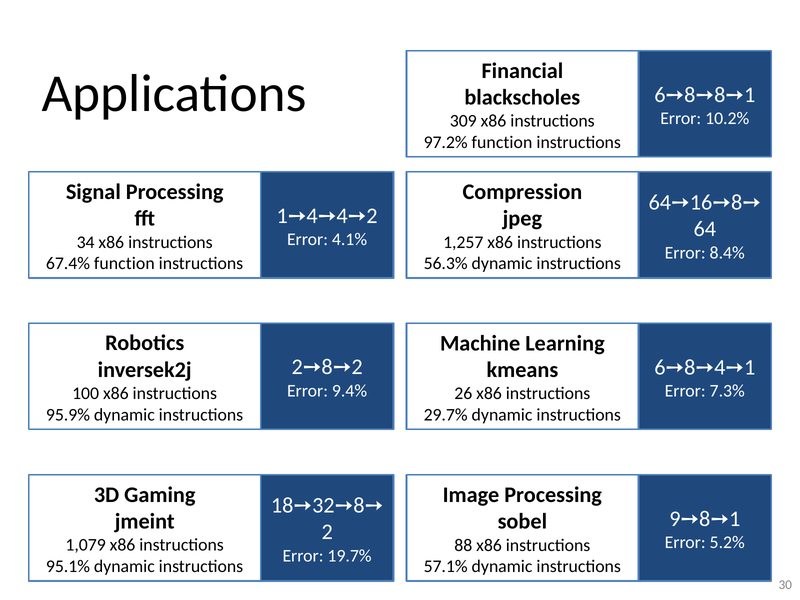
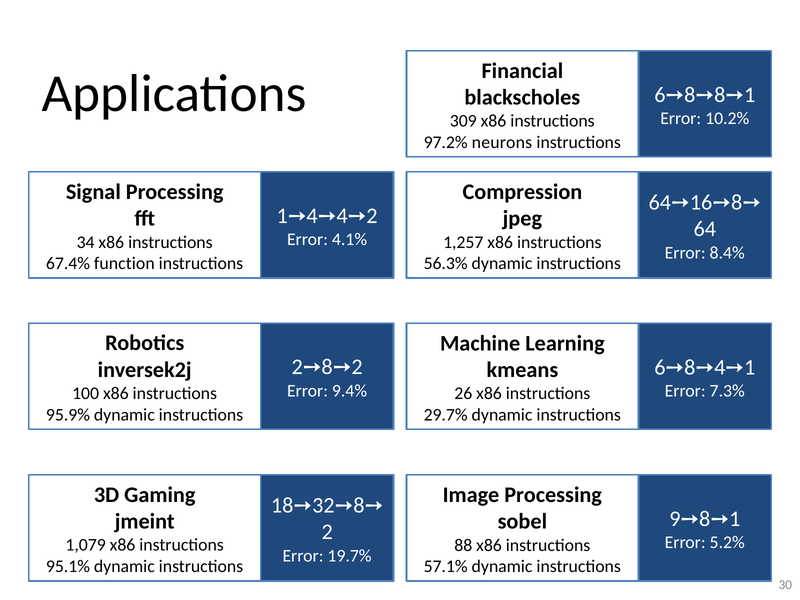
97.2% function: function -> neurons (502, 142)
